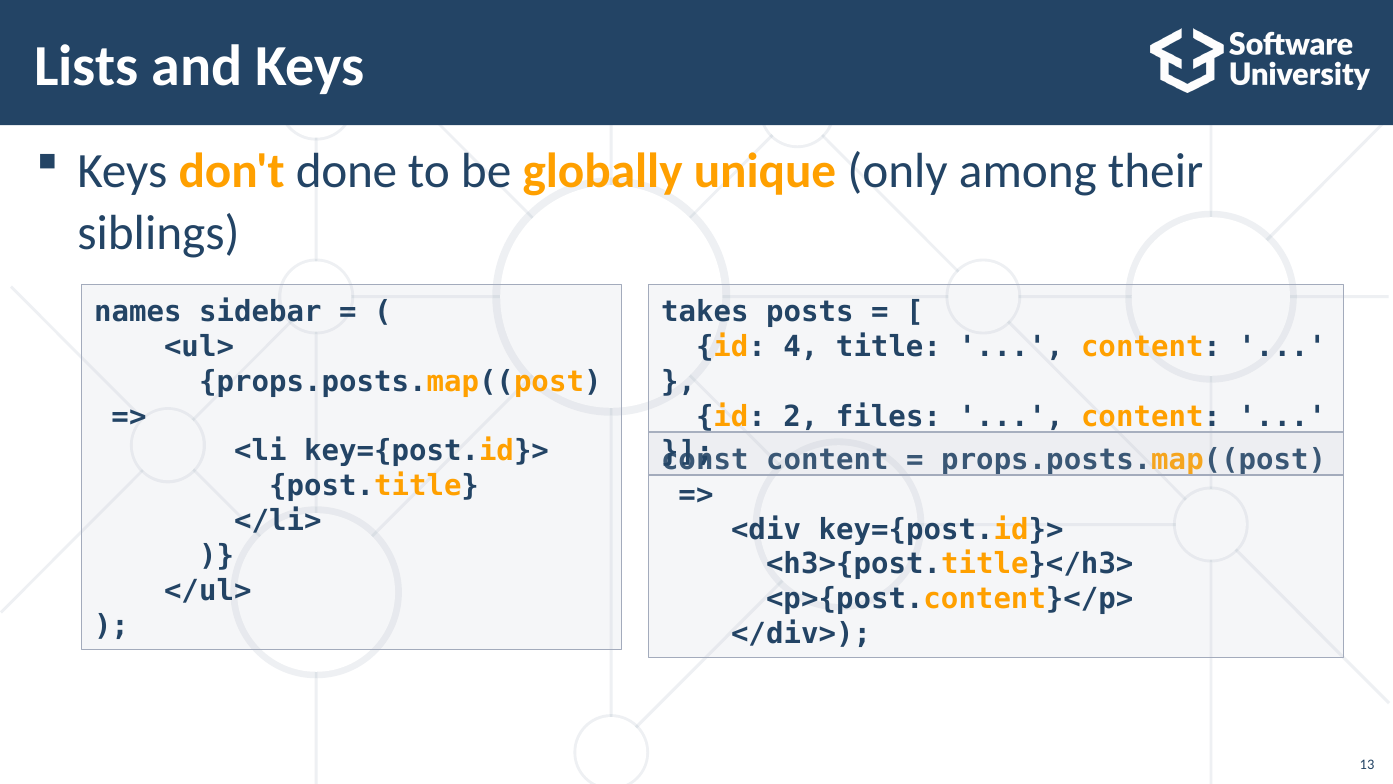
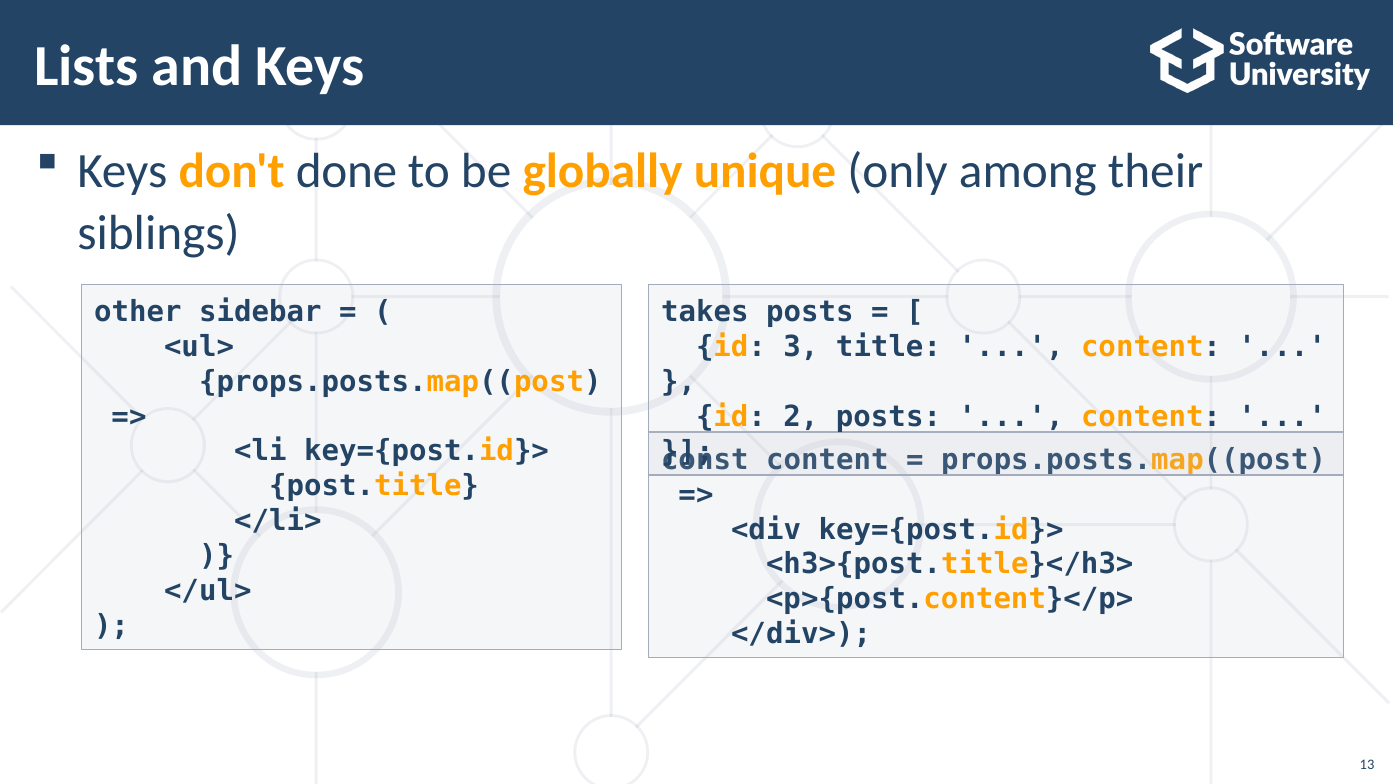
names: names -> other (138, 312)
4: 4 -> 3 (801, 347)
2 files: files -> posts (888, 416)
